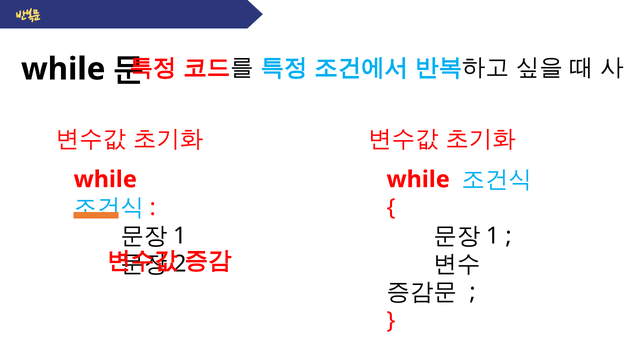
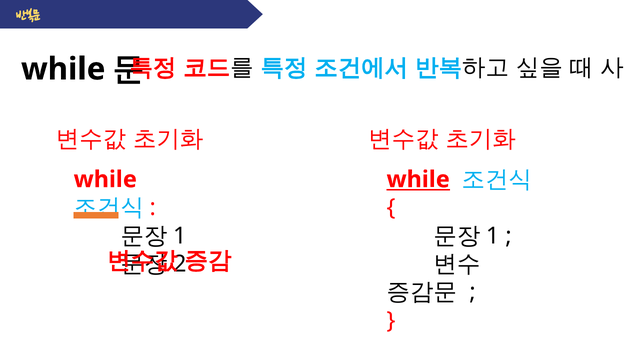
while underline: none -> present (418, 179)
